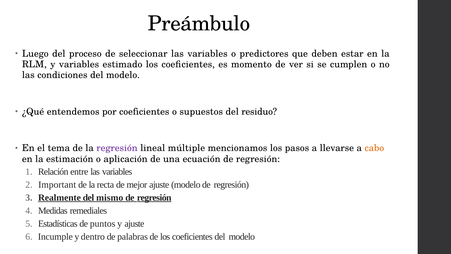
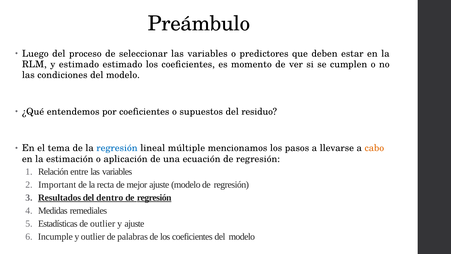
y variables: variables -> estimado (79, 64)
regresión colour: purple -> blue (117, 148)
Realmente: Realmente -> Resultados (60, 197)
mismo: mismo -> dentro (110, 197)
de puntos: puntos -> outlier (103, 223)
y dentro: dentro -> outlier (93, 236)
